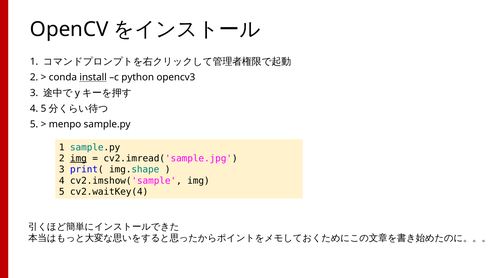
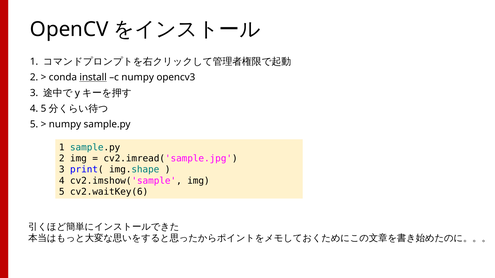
c python: python -> numpy (138, 77)
menpo: menpo -> numpy (65, 125)
img underline: present -> none (78, 159)
cv2.waitKey(4: cv2.waitKey(4 -> cv2.waitKey(6 (109, 192)
